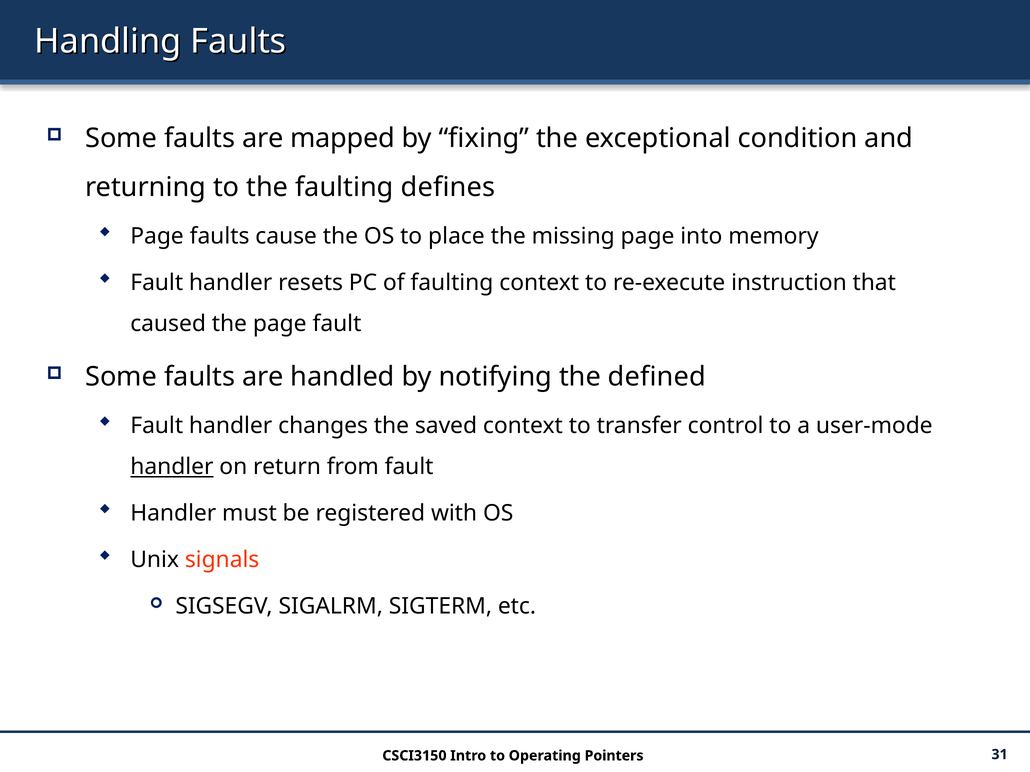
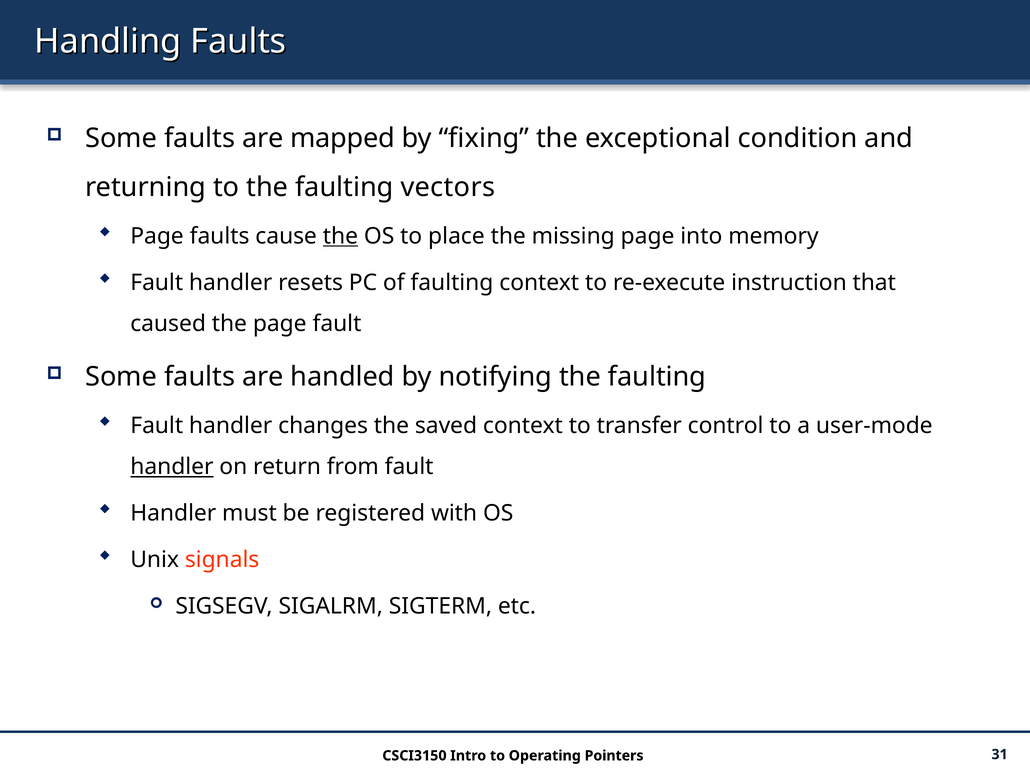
defines: defines -> vectors (448, 188)
the underline: none -> present (340, 236)
notifying the defined: defined -> faulting (657, 377)
